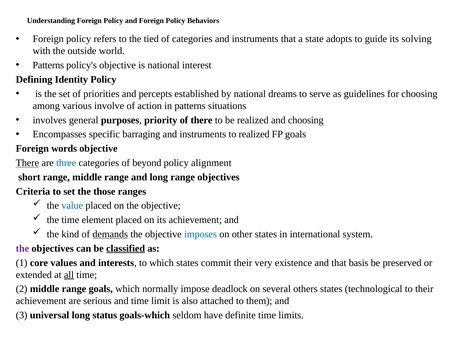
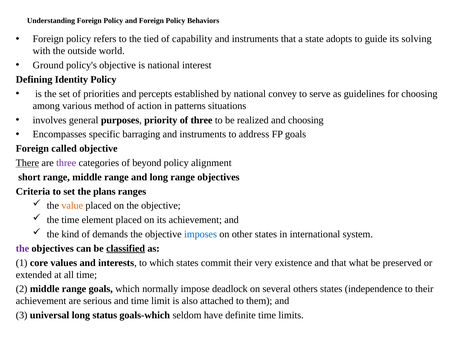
of categories: categories -> capability (192, 39)
Patterns: Patterns -> Ground (48, 65)
dreams: dreams -> convey (283, 94)
involve: involve -> method (109, 106)
of there: there -> three (202, 120)
to realized: realized -> address (254, 134)
words: words -> called (64, 149)
three colour: blue -> purple (66, 163)
those: those -> plans (104, 192)
value colour: blue -> orange (72, 206)
demands underline: present -> none (110, 234)
basis: basis -> what (359, 263)
all underline: present -> none (69, 275)
technological: technological -> independence (374, 289)
